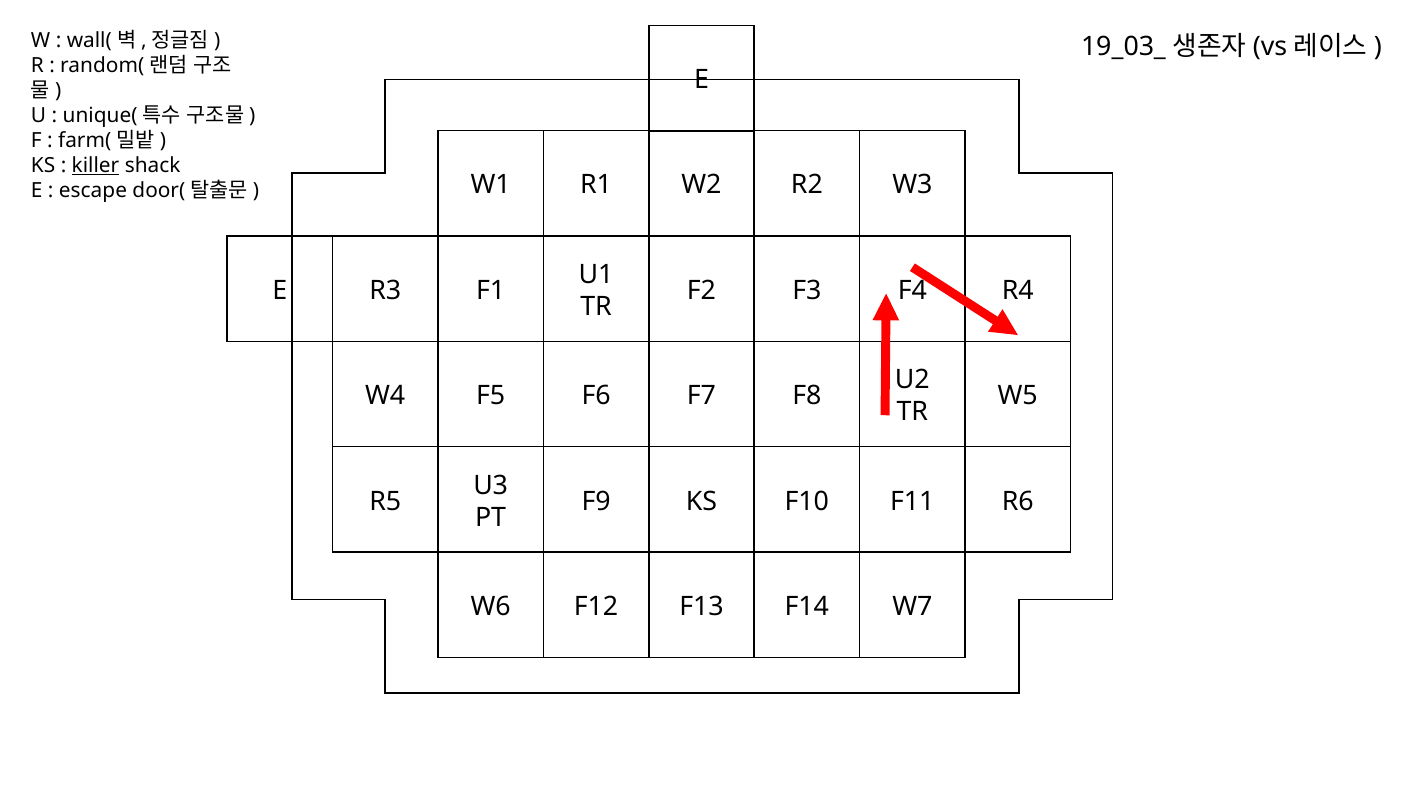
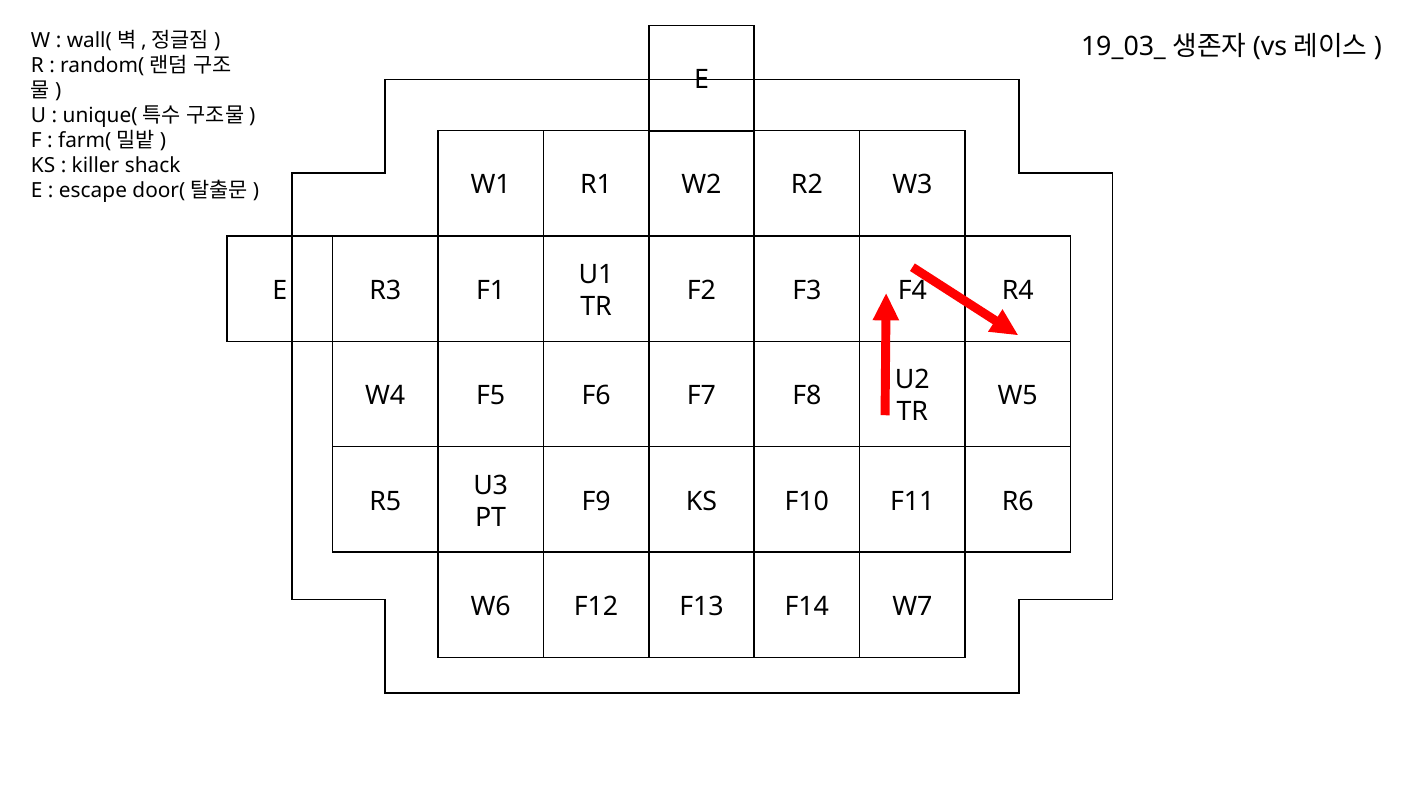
killer underline: present -> none (95, 166)
